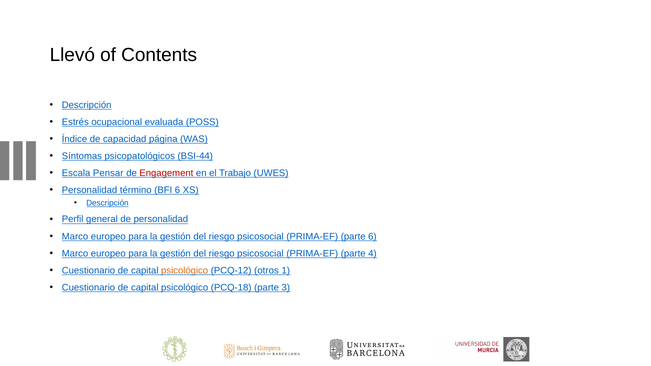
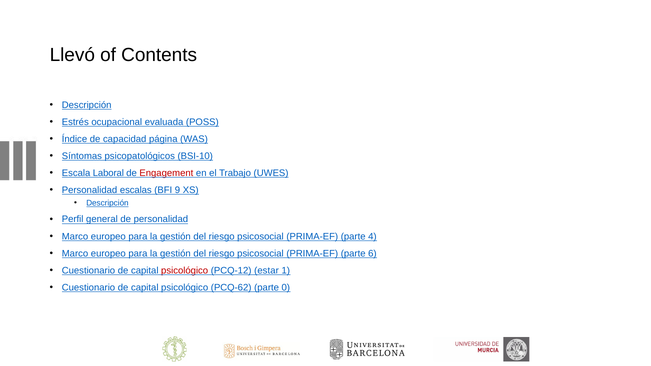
BSI-44: BSI-44 -> BSI-10 (195, 156)
Pensar: Pensar -> Laboral (108, 173)
término: término -> escalas (136, 190)
BFI 6: 6 -> 9 (177, 190)
parte 6: 6 -> 4 (372, 237)
4: 4 -> 6 (372, 254)
psicológico colour: orange -> red (185, 271)
otros: otros -> estar (266, 271)
PCQ-18: PCQ-18 -> PCQ-62 (231, 288)
3: 3 -> 0 (286, 288)
